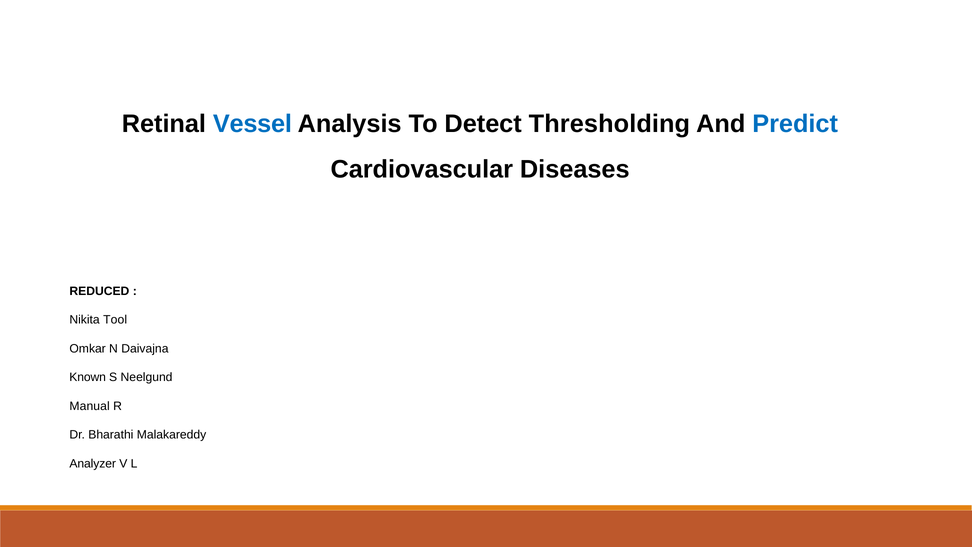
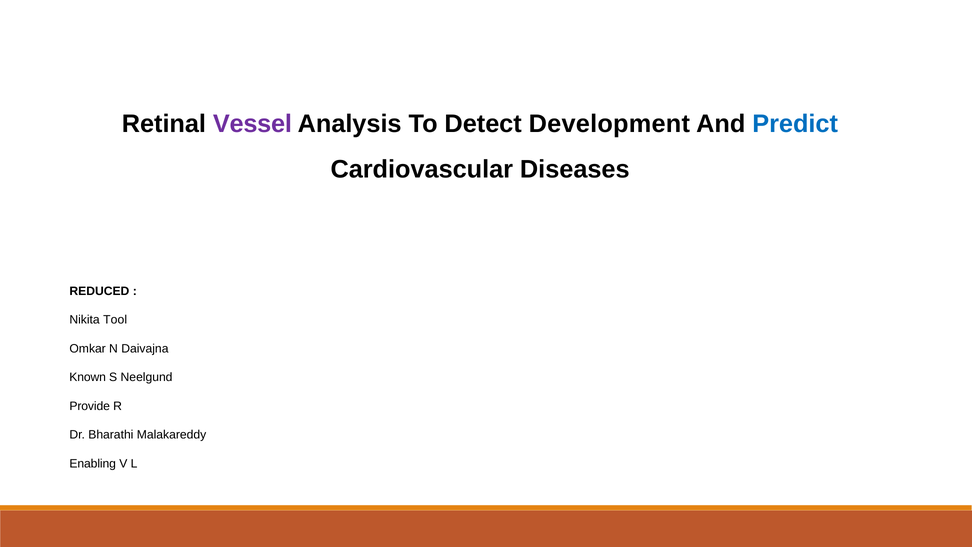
Vessel colour: blue -> purple (252, 124)
Thresholding: Thresholding -> Development (609, 124)
Manual: Manual -> Provide (90, 406)
Analyzer: Analyzer -> Enabling (93, 463)
